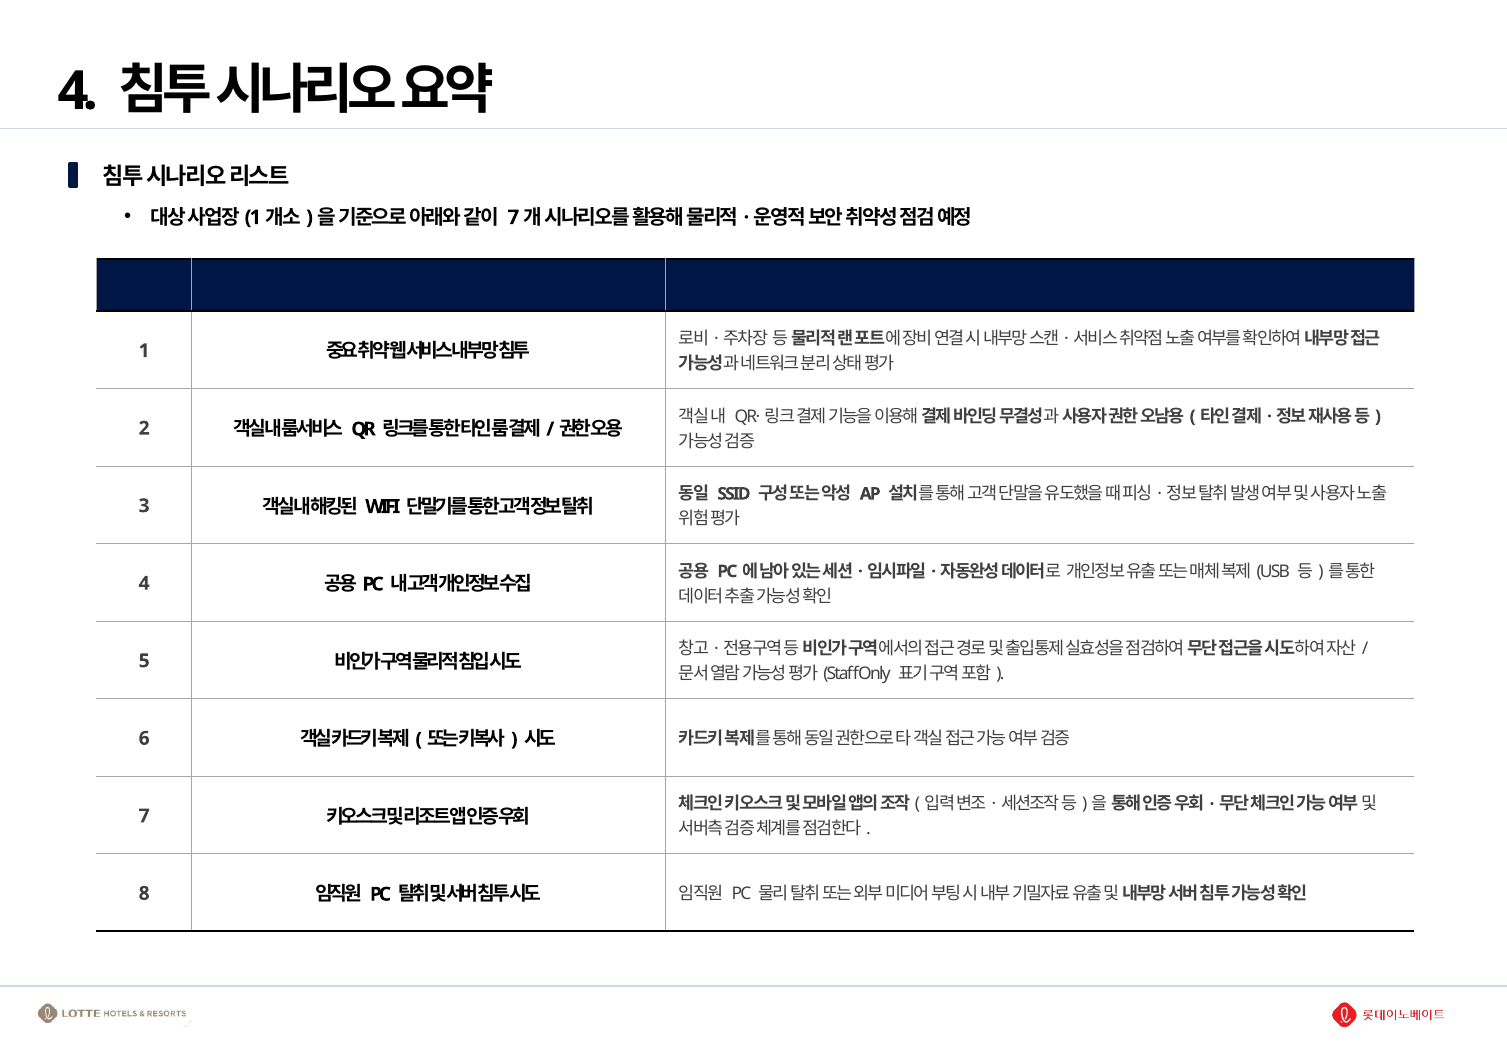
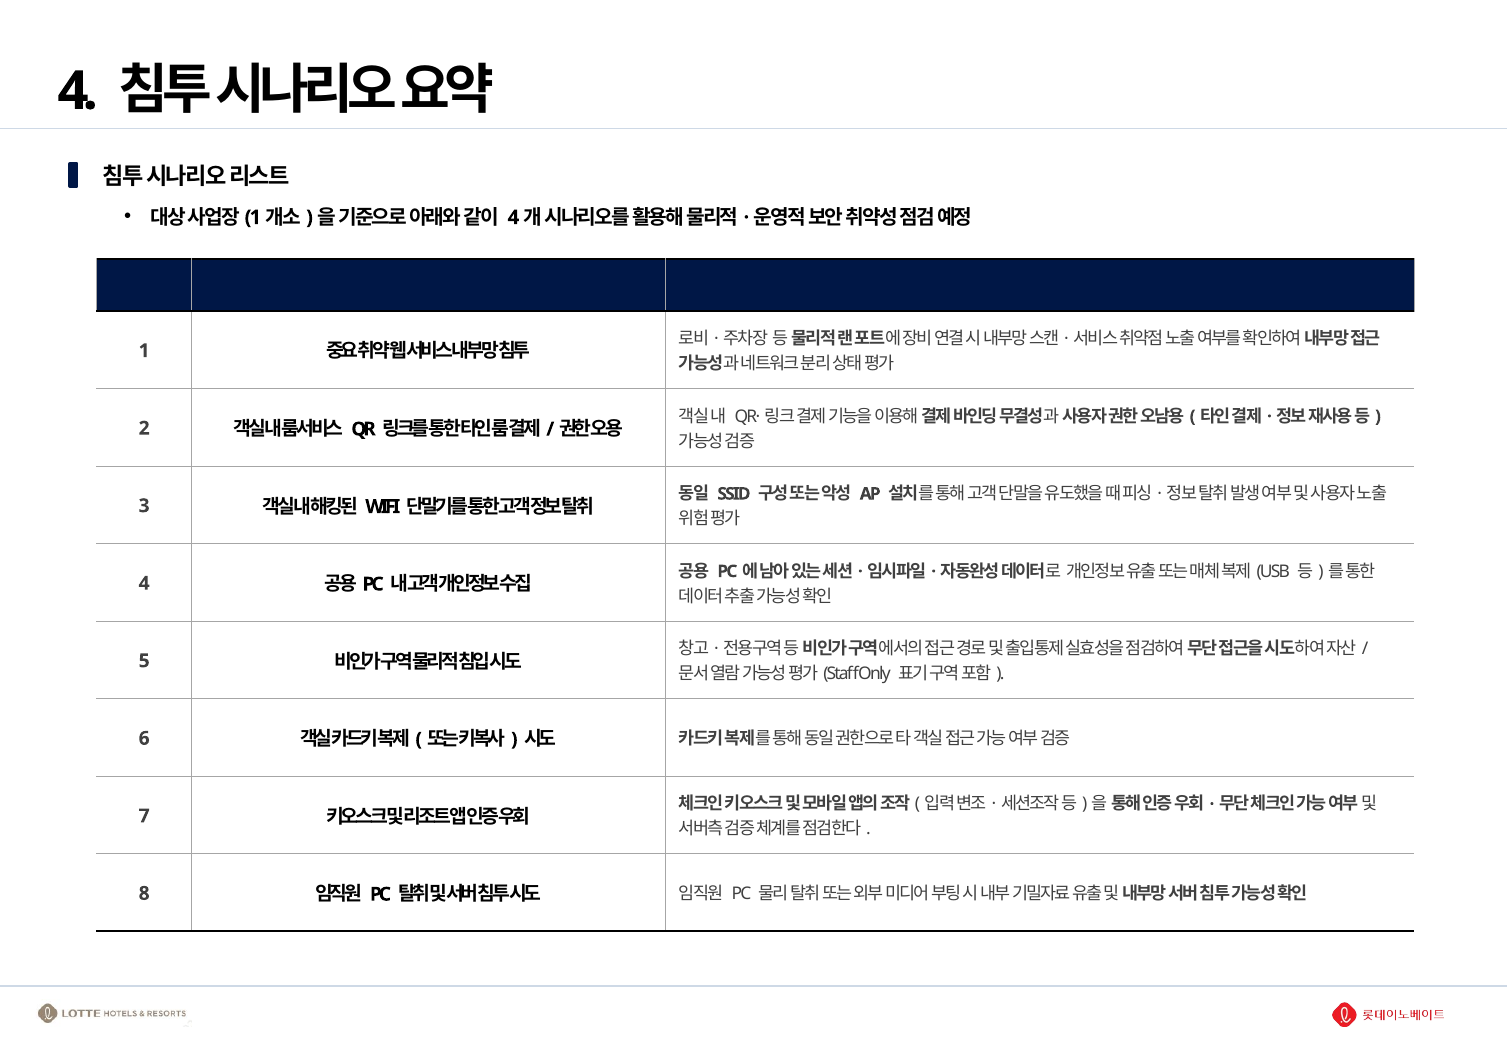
7: 7 -> 4 (513, 217)
